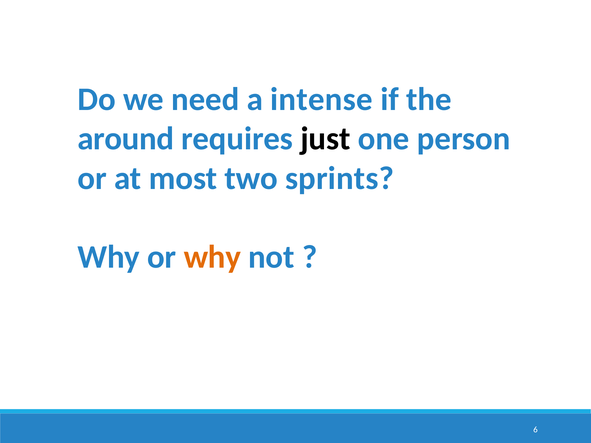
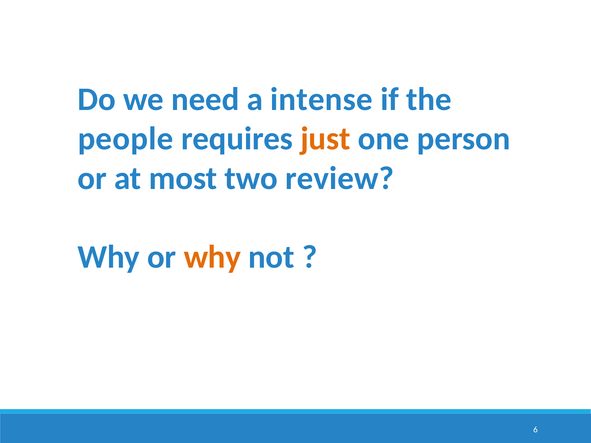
around: around -> people (125, 139)
just colour: black -> orange (325, 139)
sprints: sprints -> review (340, 178)
